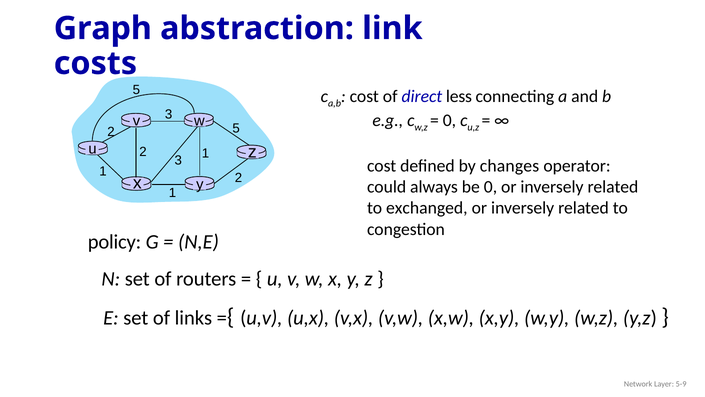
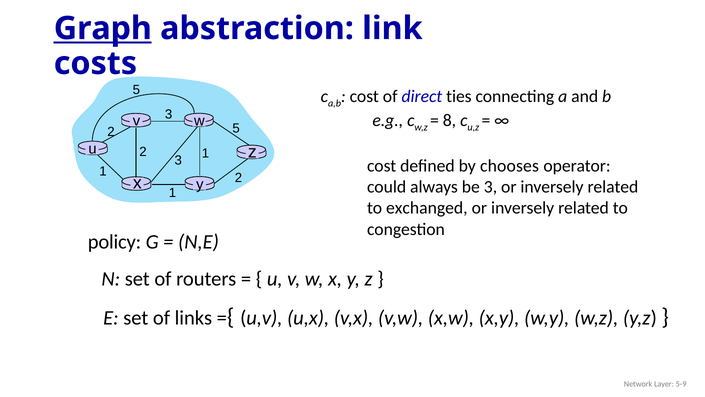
Graph underline: none -> present (103, 28)
less: less -> ties (459, 96)
0: 0 -> 8 (449, 120)
changes: changes -> chooses (509, 166)
be 0: 0 -> 3 (490, 187)
